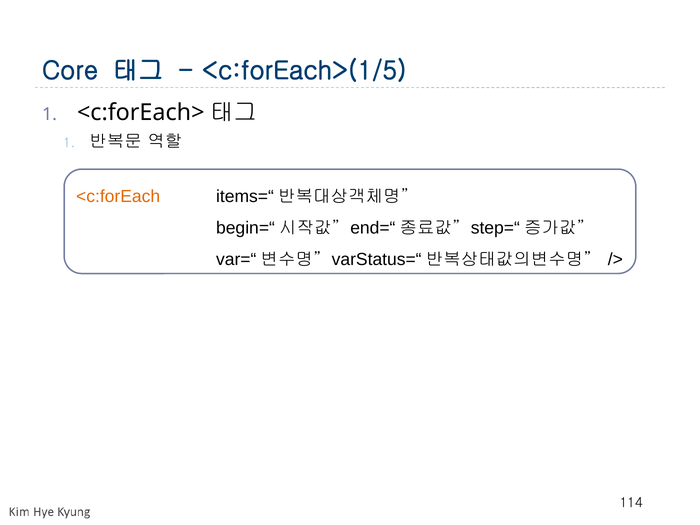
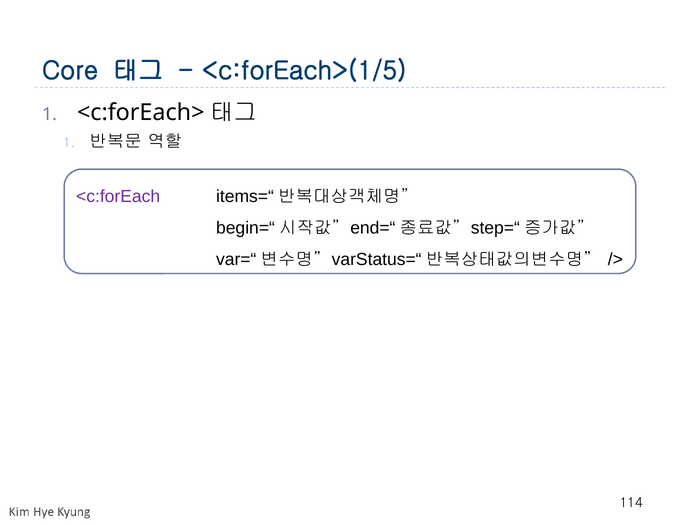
<c:forEach colour: orange -> purple (118, 196)
